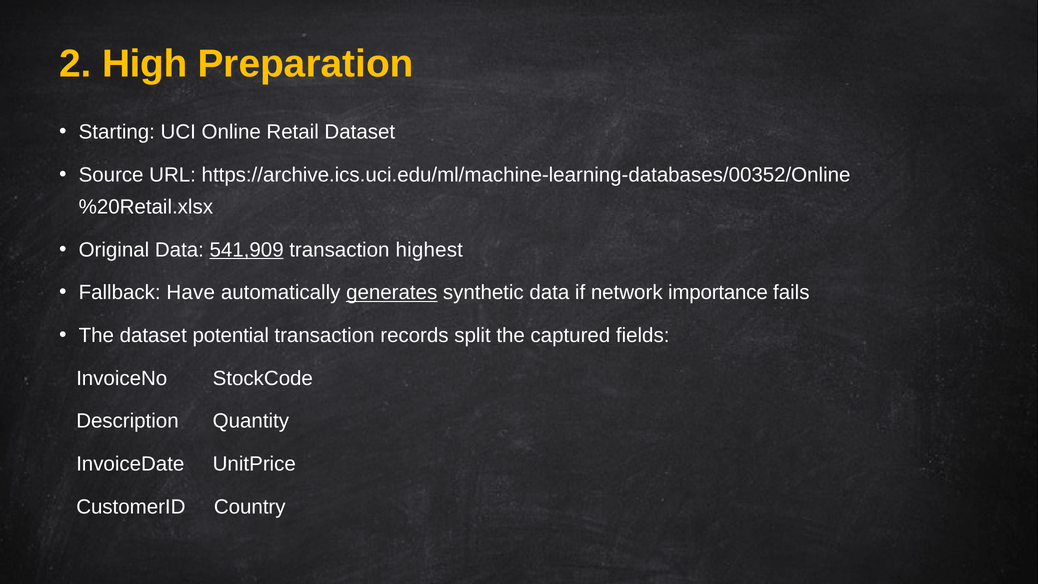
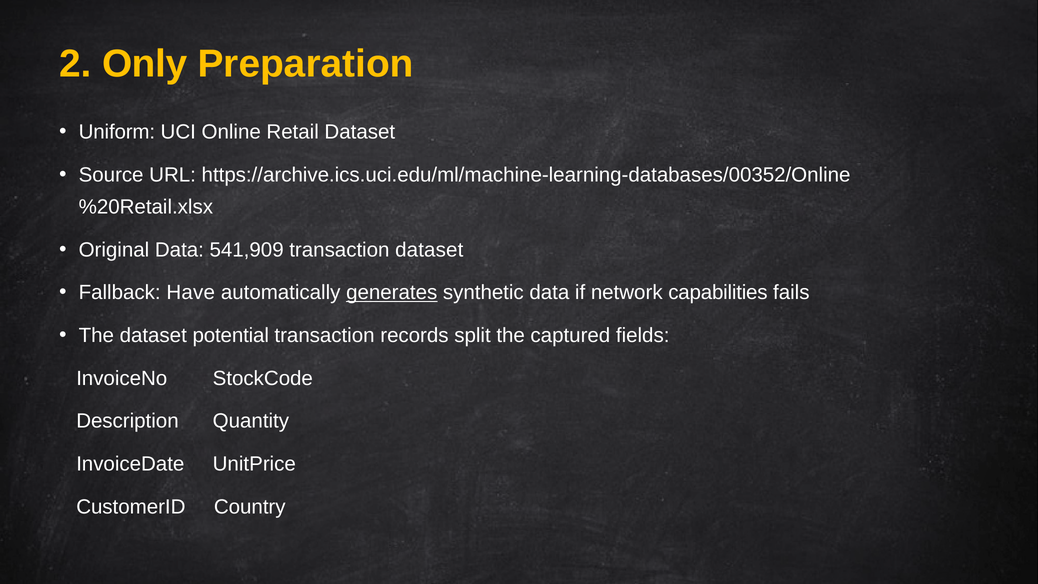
High: High -> Only (145, 64)
Starting: Starting -> Uniform (117, 132)
541,909 underline: present -> none (247, 250)
transaction highest: highest -> dataset (429, 250)
importance: importance -> capabilities (718, 293)
